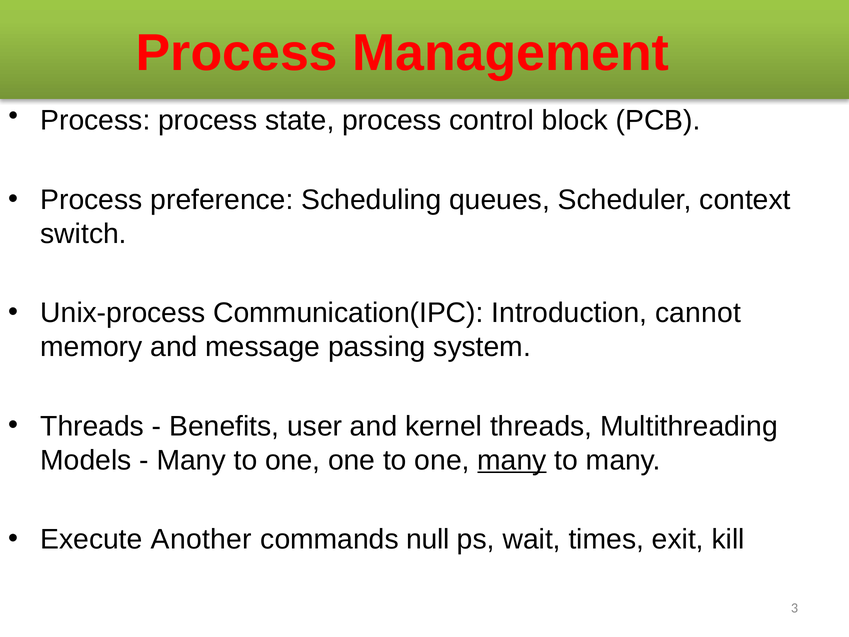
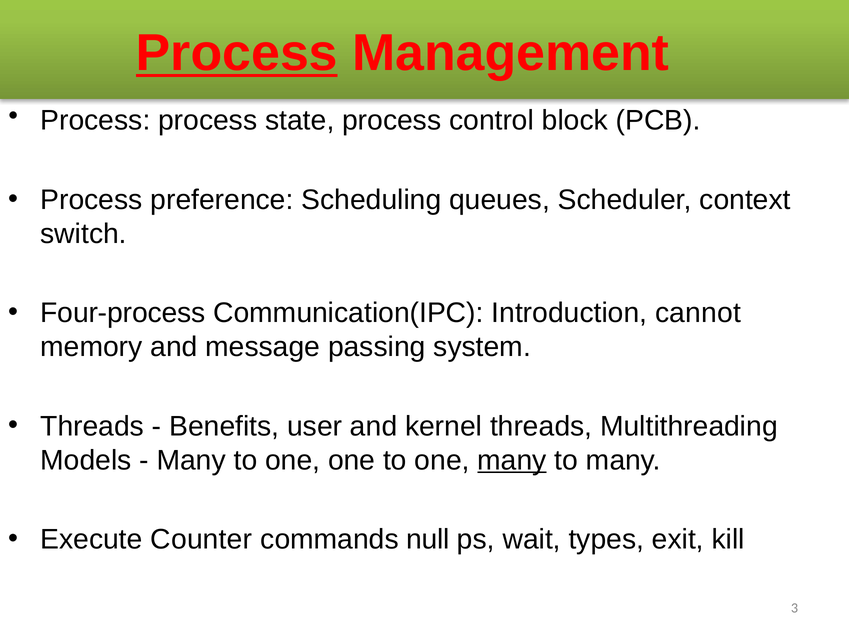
Process underline: none -> present (237, 53)
Unix-process: Unix-process -> Four-process (123, 313)
Another: Another -> Counter (201, 539)
times: times -> types (606, 539)
